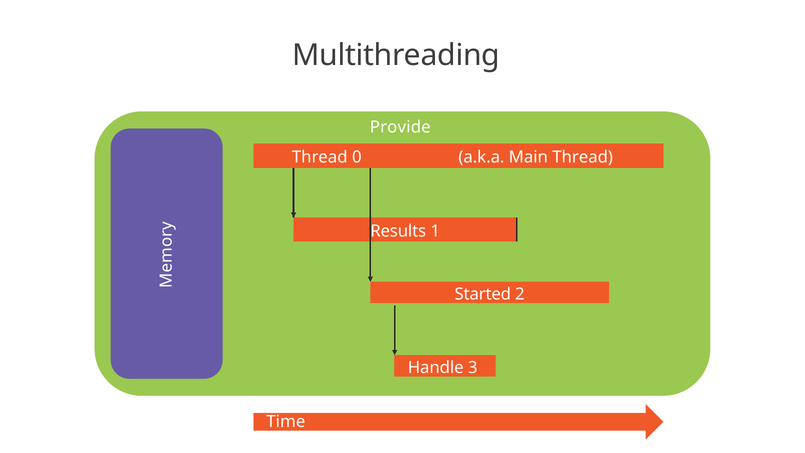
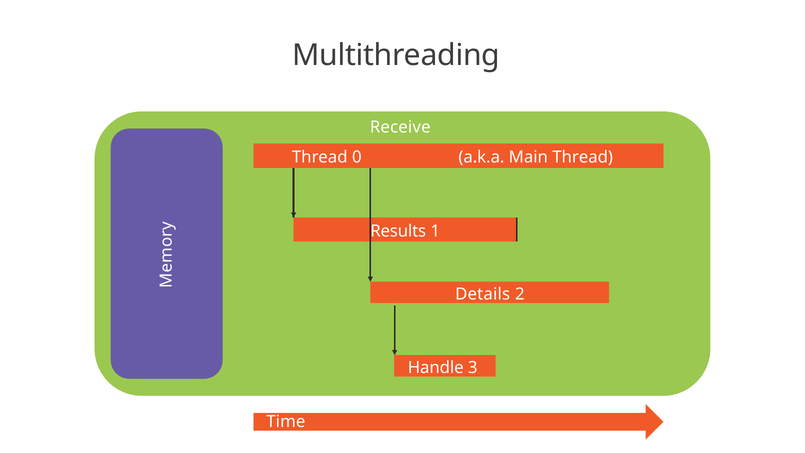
Provide: Provide -> Receive (400, 127)
Started: Started -> Details (483, 294)
